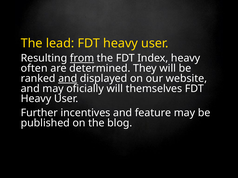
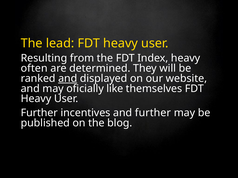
from underline: present -> none (82, 58)
oficially will: will -> like (115, 89)
and feature: feature -> further (153, 113)
